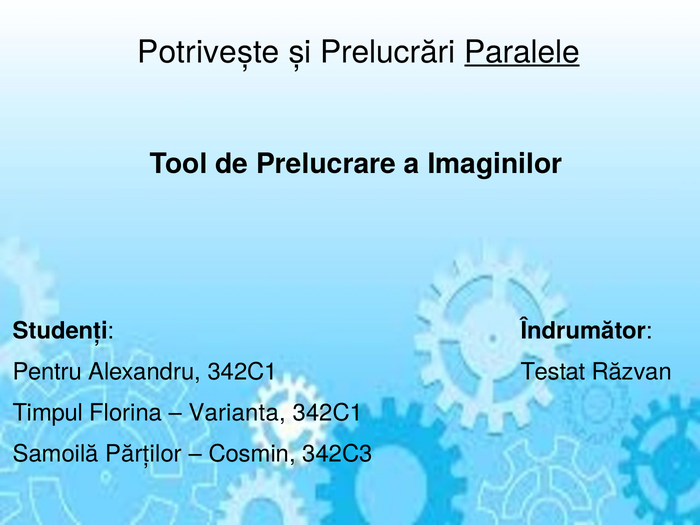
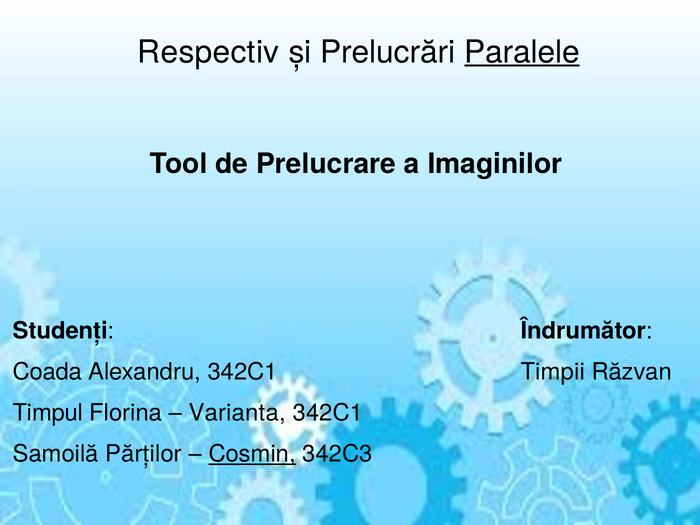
Potrivește: Potrivește -> Respectiv (208, 52)
Pentru: Pentru -> Coada (47, 372)
Testat: Testat -> Timpii (553, 372)
Cosmin underline: none -> present (252, 454)
